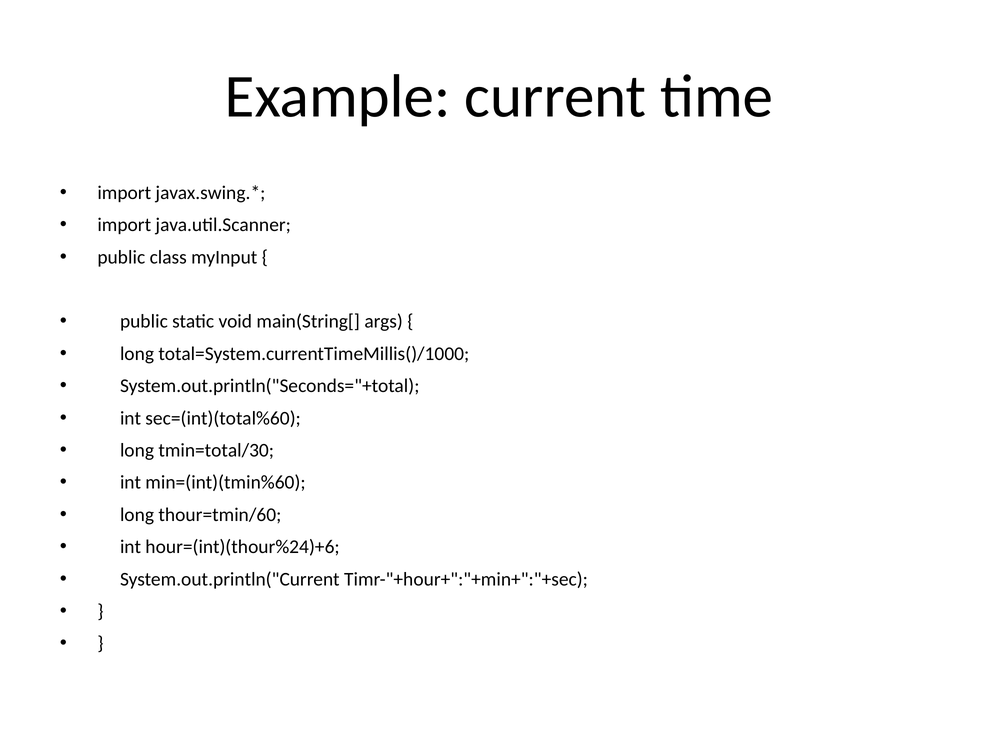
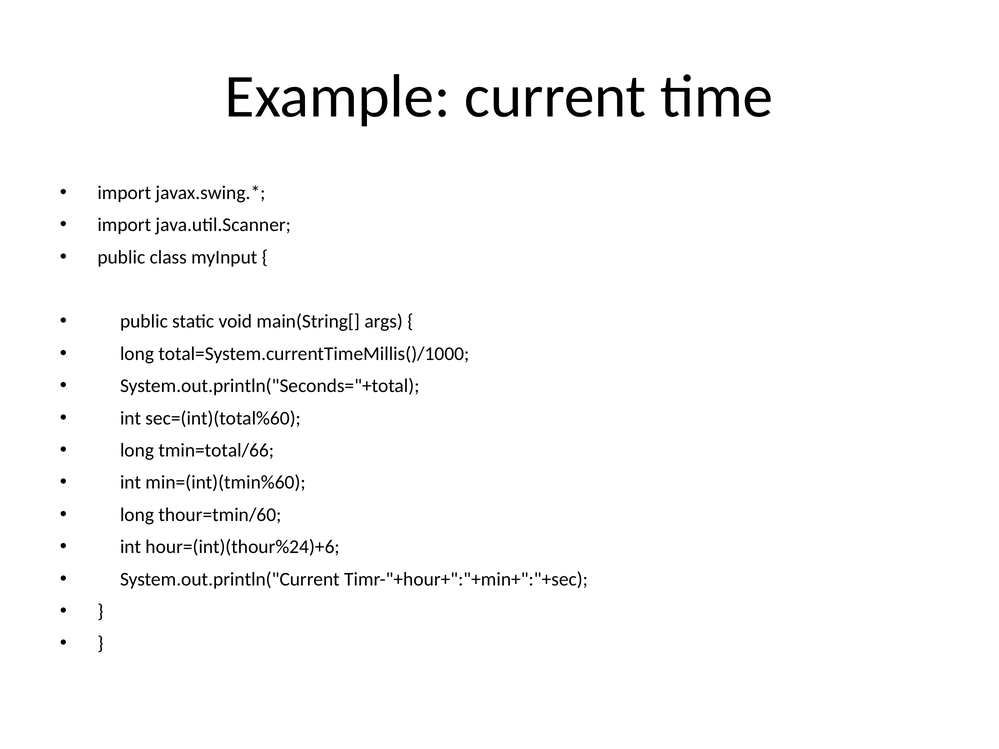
tmin=total/30: tmin=total/30 -> tmin=total/66 (216, 451)
